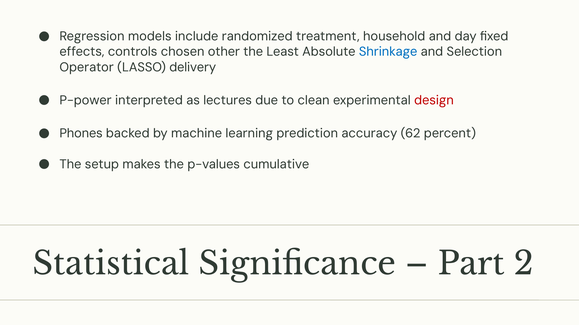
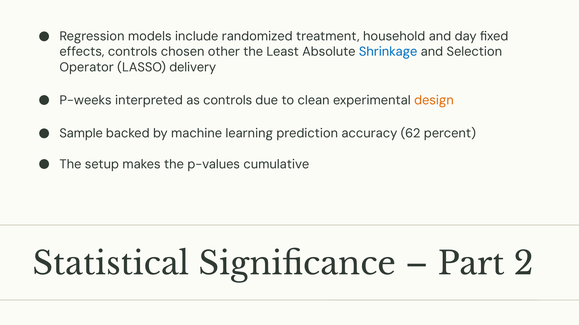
P-power: P-power -> P-weeks (86, 100)
as lectures: lectures -> controls (228, 100)
design colour: red -> orange (434, 100)
Phones: Phones -> Sample (81, 134)
